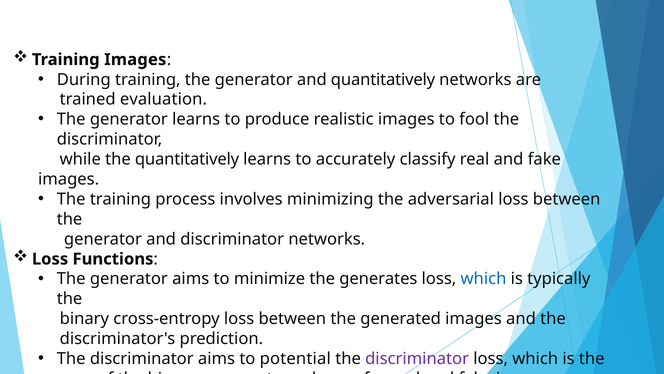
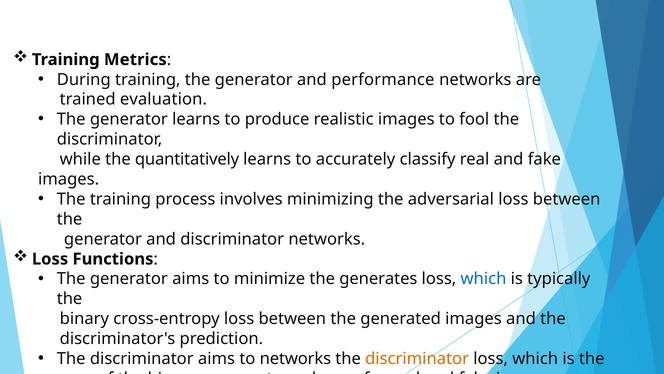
Training Images: Images -> Metrics (135, 60)
and quantitatively: quantitatively -> performance (383, 79)
to potential: potential -> networks (295, 358)
discriminator colour: purple -> orange (417, 358)
